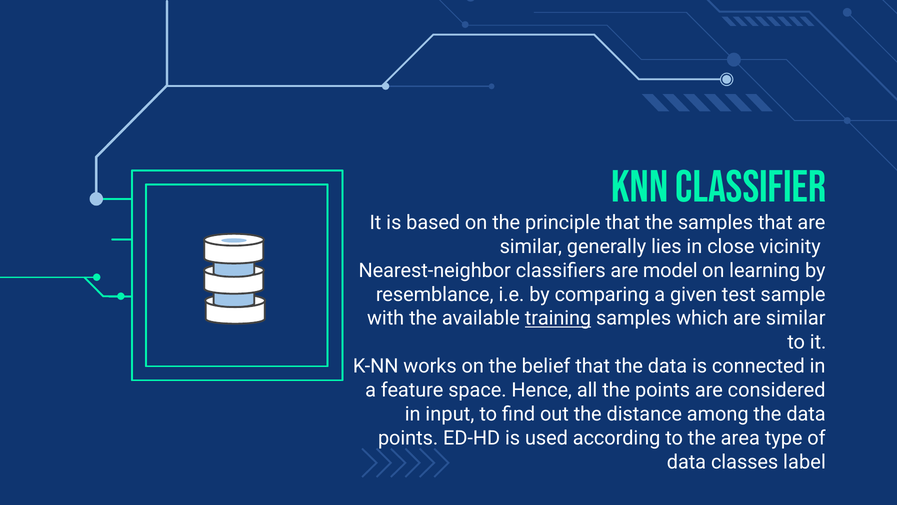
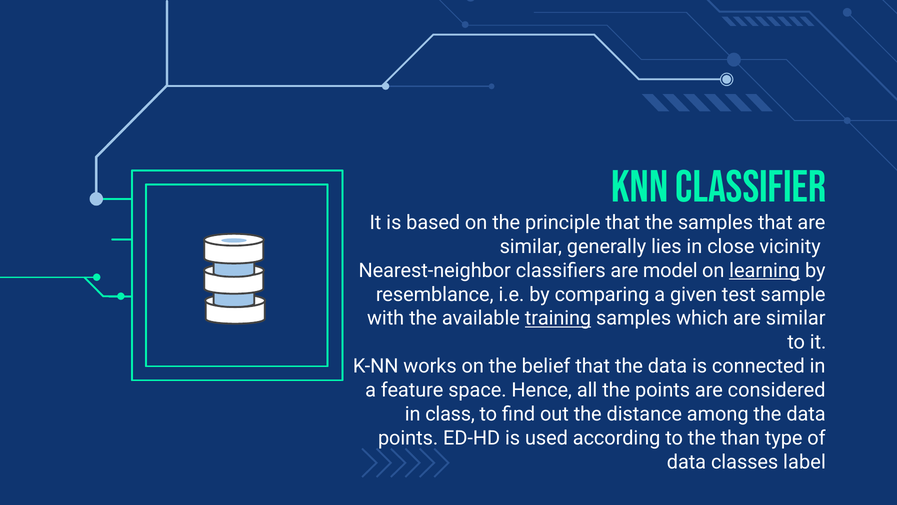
learning underline: none -> present (765, 270)
input: input -> class (450, 414)
area: area -> than (740, 438)
